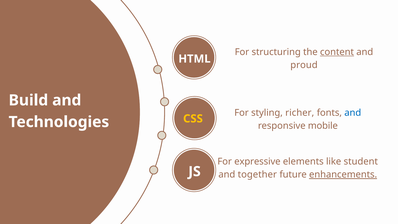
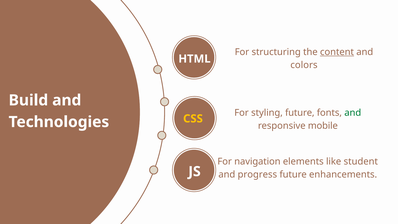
proud: proud -> colors (304, 65)
styling richer: richer -> future (300, 113)
and colour: blue -> green (353, 113)
expressive: expressive -> navigation (257, 161)
together: together -> progress (257, 174)
enhancements underline: present -> none (343, 174)
